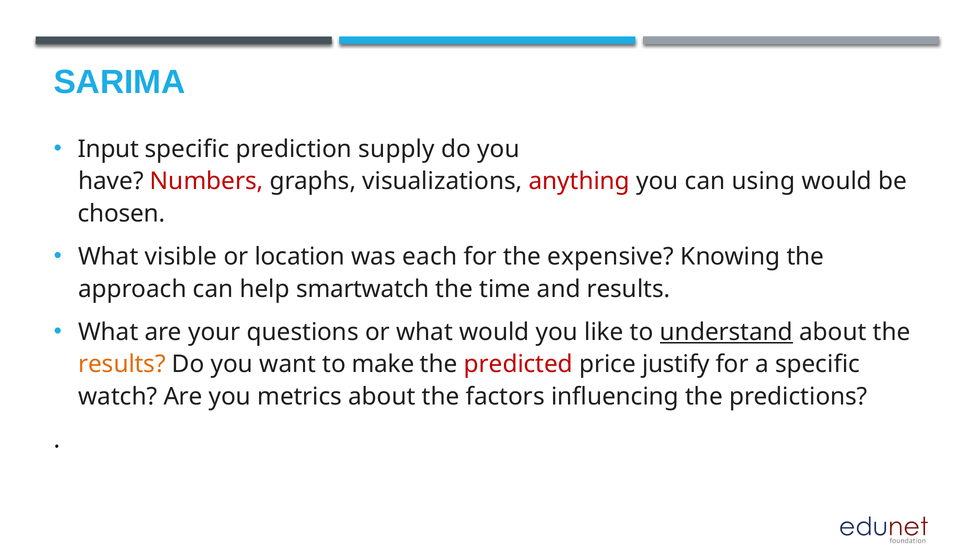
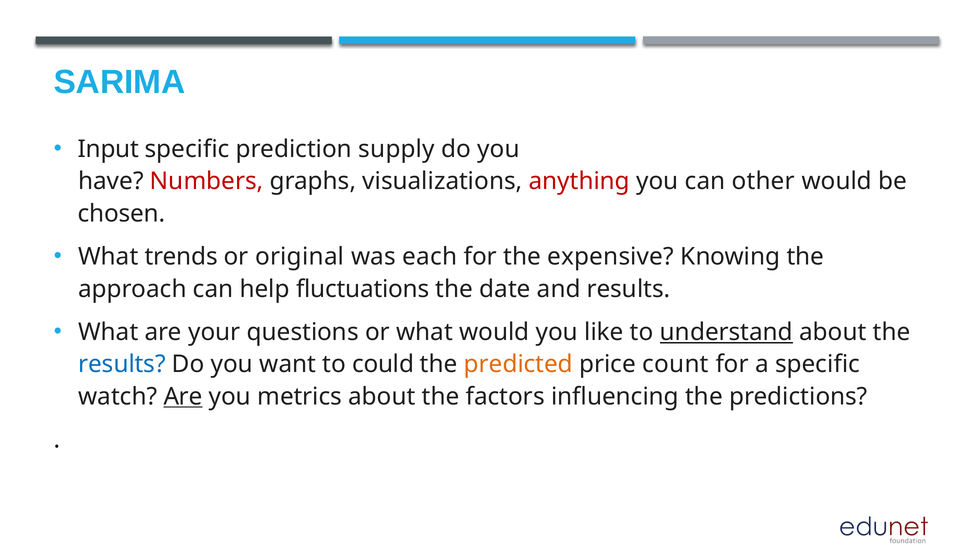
using: using -> other (763, 181)
visible: visible -> trends (181, 256)
location: location -> original (300, 256)
smartwatch: smartwatch -> fluctuations (363, 289)
time: time -> date (505, 289)
results colour: orange -> blue (122, 364)
make: make -> could (383, 364)
predicted colour: red -> orange (518, 364)
justify: justify -> count (676, 364)
Are underline: none -> present (183, 396)
